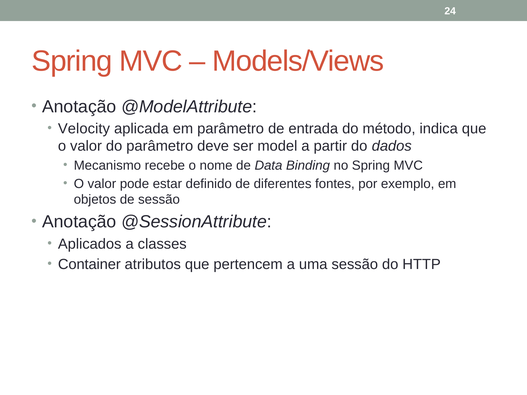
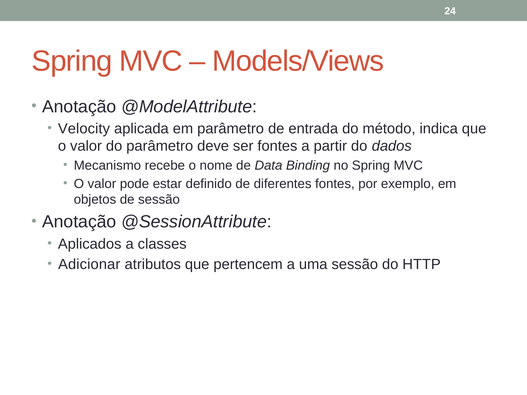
ser model: model -> fontes (277, 146)
Container: Container -> Adicionar (89, 265)
